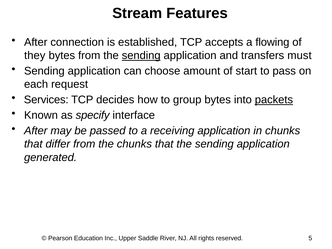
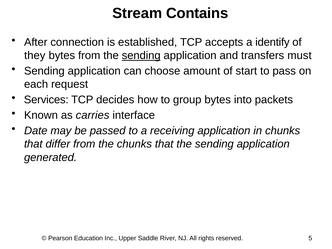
Features: Features -> Contains (197, 13)
flowing: flowing -> identify (272, 42)
packets underline: present -> none (274, 100)
specify: specify -> carries (93, 115)
After: After -> Date (36, 131)
